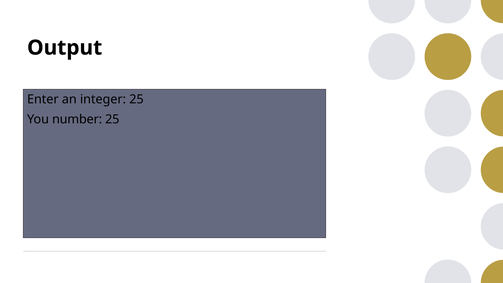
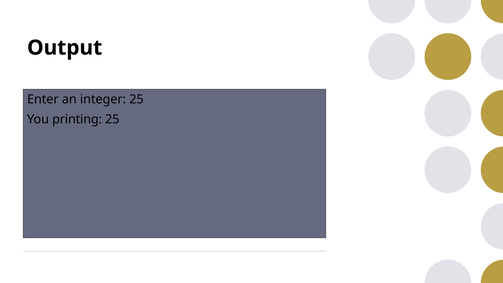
number: number -> printing (77, 119)
